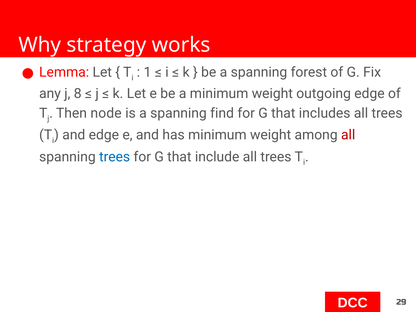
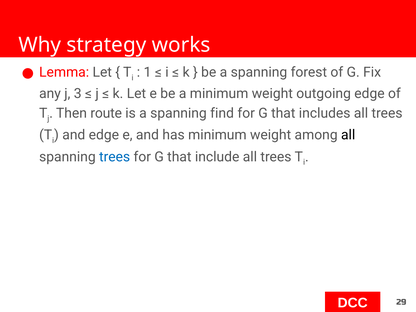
8: 8 -> 3 (78, 94)
node: node -> route (106, 113)
all colour: red -> black (348, 135)
